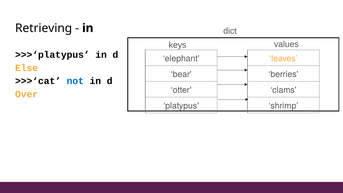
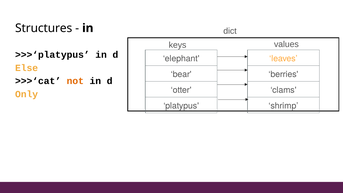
Retrieving: Retrieving -> Structures (44, 28)
not colour: blue -> orange (75, 81)
Over: Over -> Only (27, 94)
